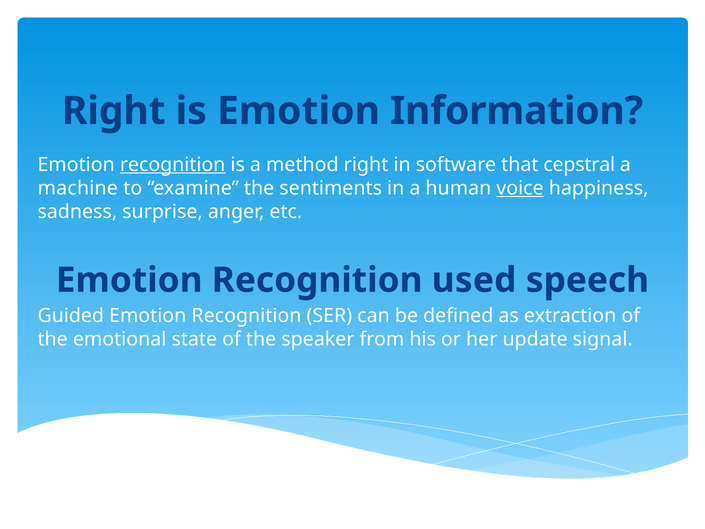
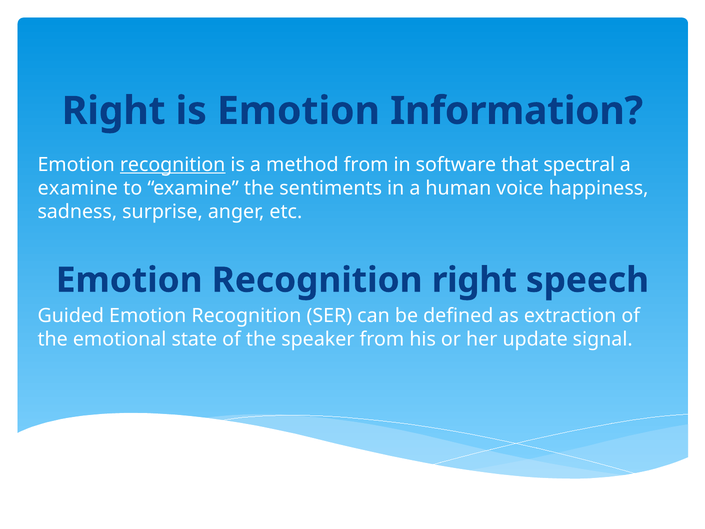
method right: right -> from (366, 164)
cepstral: cepstral -> spectral (579, 164)
machine: machine -> examine (78, 188)
voice underline: present -> none (520, 188)
Recognition used: used -> right (474, 280)
